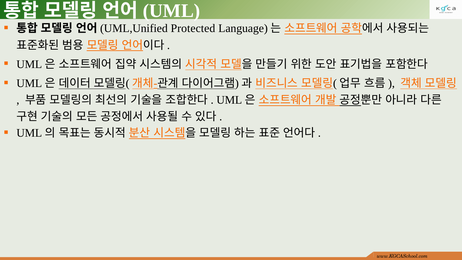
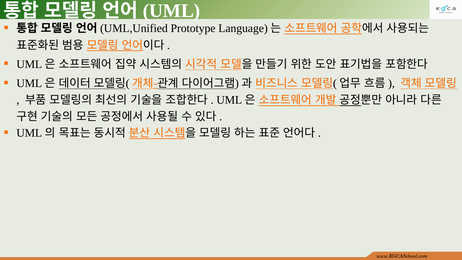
Protected: Protected -> Prototype (193, 28)
